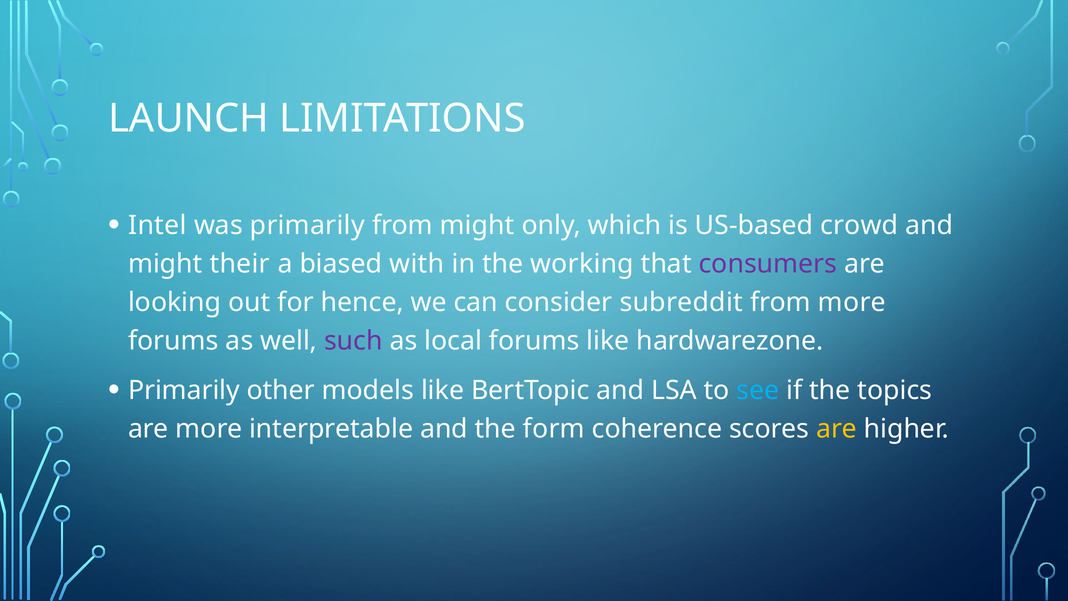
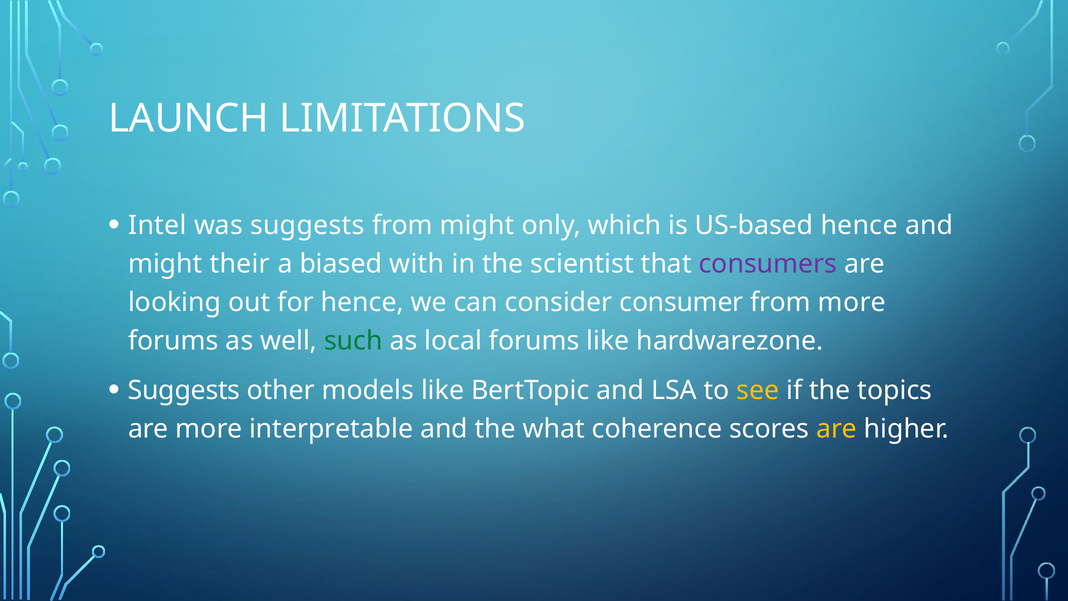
was primarily: primarily -> suggests (307, 225)
US-based crowd: crowd -> hence (859, 225)
working: working -> scientist (582, 264)
subreddit: subreddit -> consumer (681, 302)
such colour: purple -> green (353, 341)
Primarily: Primarily -> Suggests (184, 390)
see colour: light blue -> yellow (758, 390)
form: form -> what (554, 429)
